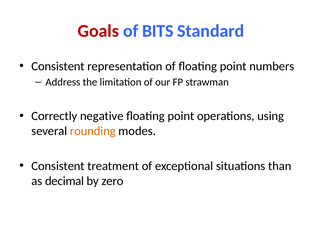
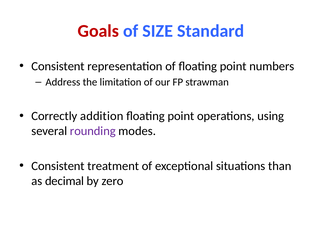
BITS: BITS -> SIZE (158, 31)
negative: negative -> addition (102, 116)
rounding colour: orange -> purple (93, 131)
